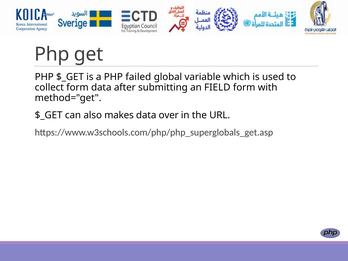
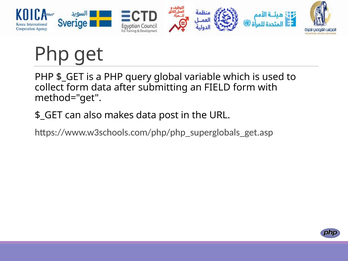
failed: failed -> query (138, 77)
over: over -> post (169, 115)
